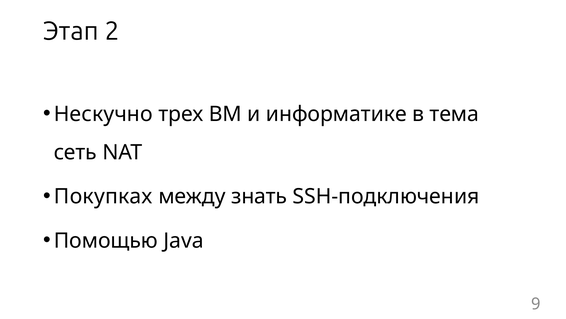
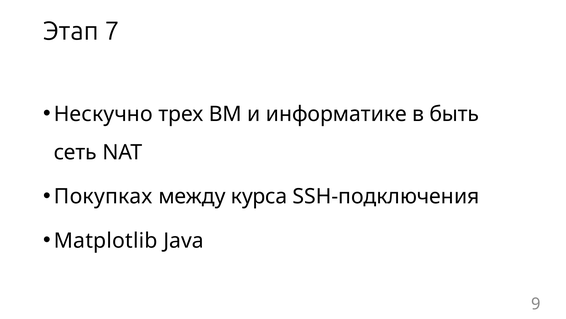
2: 2 -> 7 (112, 31)
тема: тема -> быть (454, 114)
знать: знать -> курса (259, 196)
Помощью: Помощью -> Matplotlib (106, 240)
